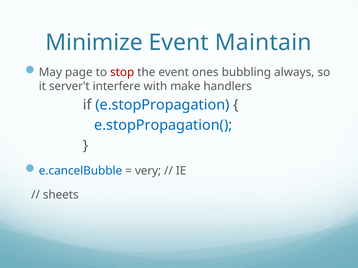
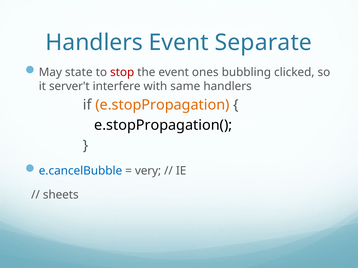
Minimize: Minimize -> Handlers (94, 43)
Maintain: Maintain -> Separate (263, 43)
page: page -> state (79, 72)
always: always -> clicked (294, 72)
make: make -> same (185, 86)
e.stopPropagation colour: blue -> orange (162, 105)
e.stopPropagation( colour: blue -> black (163, 125)
